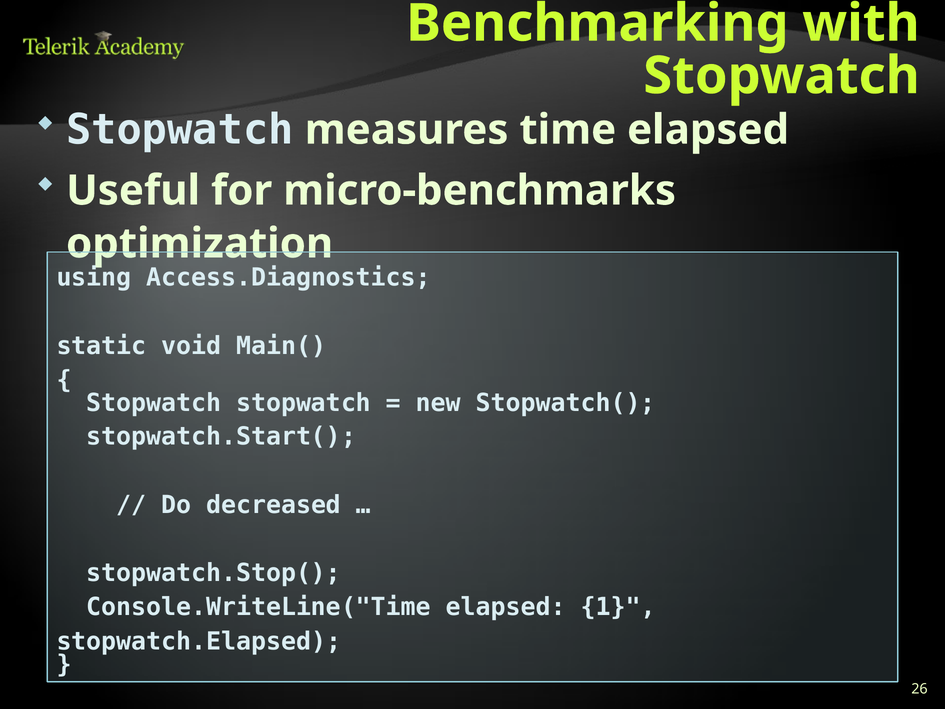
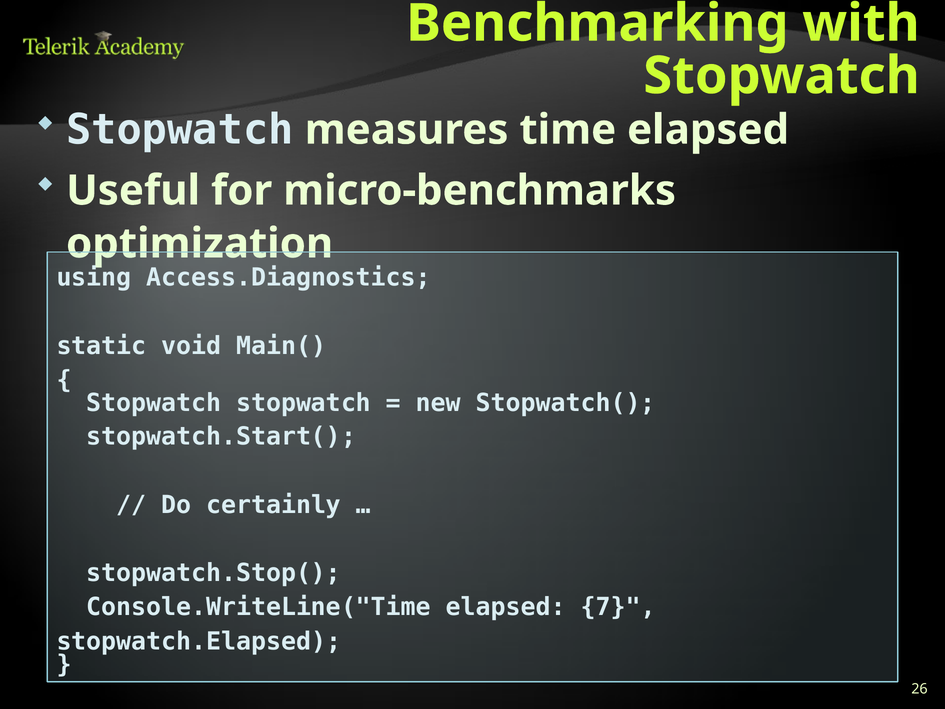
decreased: decreased -> certainly (274, 505)
1: 1 -> 7 (618, 607)
